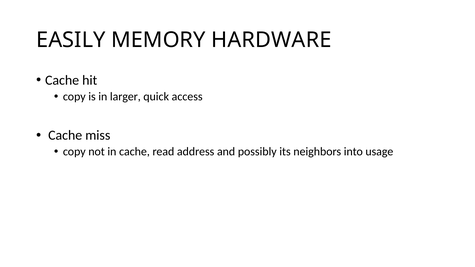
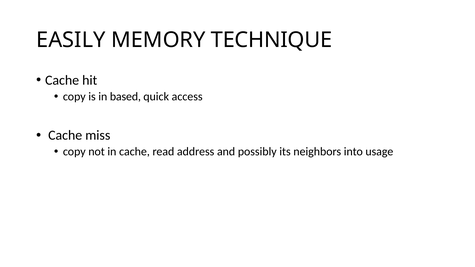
HARDWARE: HARDWARE -> TECHNIQUE (272, 40)
larger: larger -> based (125, 97)
